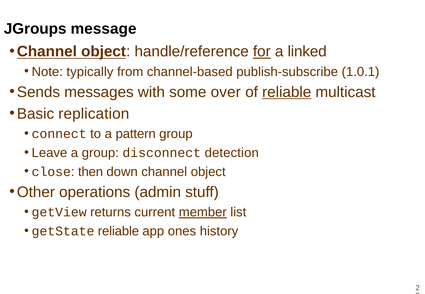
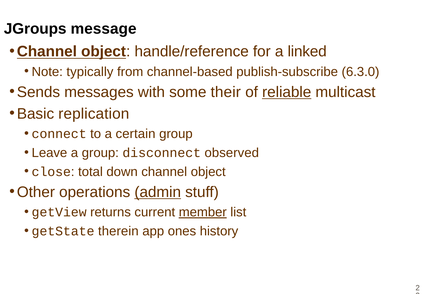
for underline: present -> none (262, 52)
1.0.1: 1.0.1 -> 6.3.0 (361, 72)
over: over -> their (226, 92)
pattern: pattern -> certain (136, 134)
detection: detection -> observed (232, 153)
then: then -> total (90, 172)
admin underline: none -> present (158, 192)
getState reliable: reliable -> therein (118, 231)
